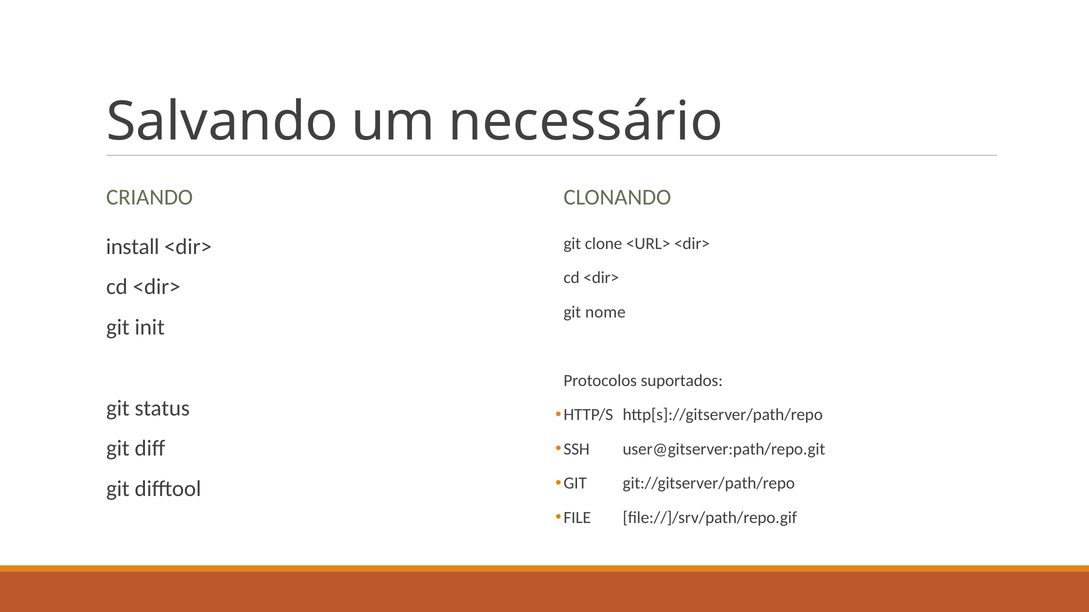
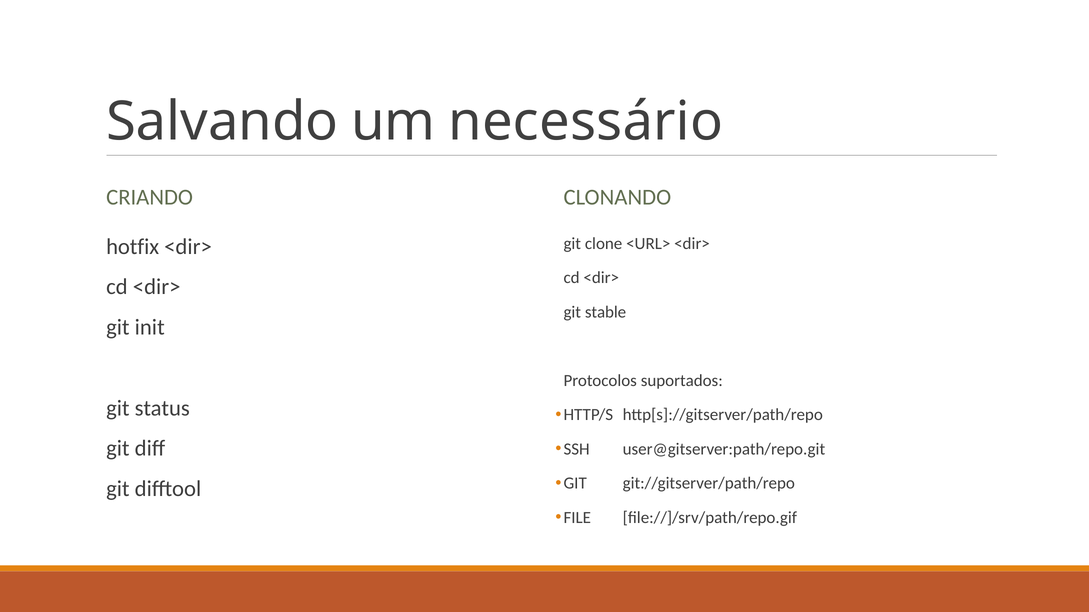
install: install -> hotfix (133, 247)
nome: nome -> stable (606, 312)
